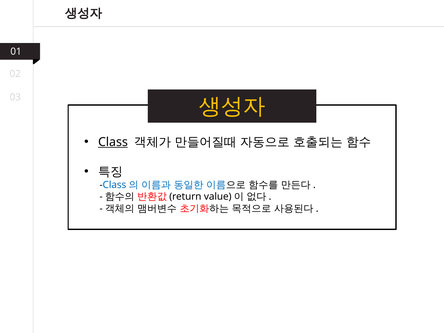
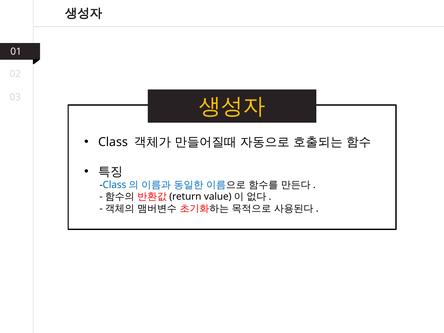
Class underline: present -> none (113, 142)
